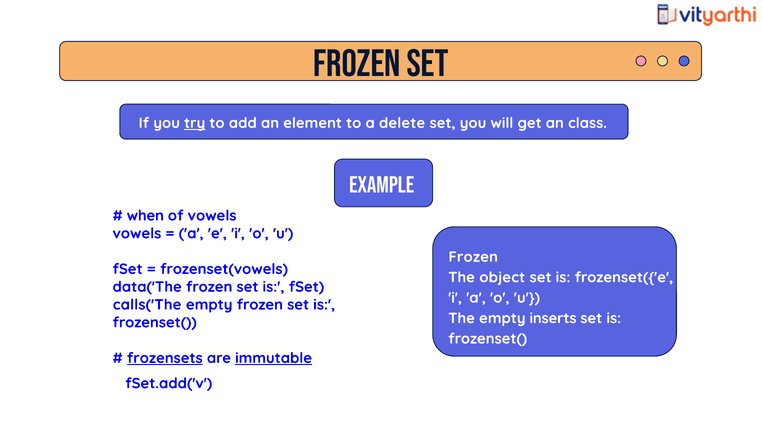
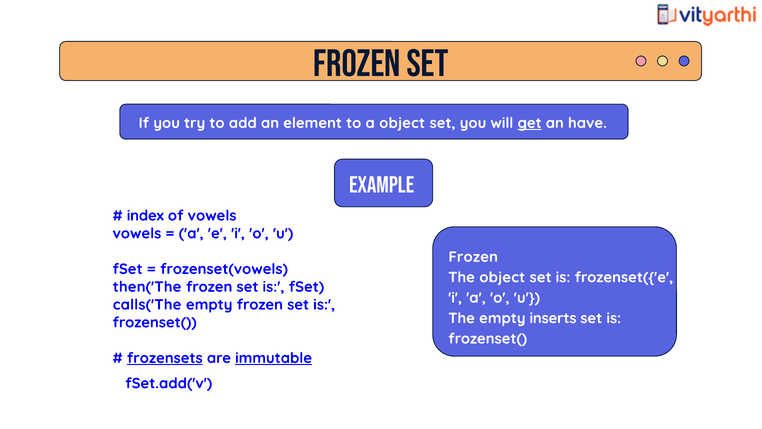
try underline: present -> none (195, 123)
a delete: delete -> object (402, 123)
get underline: none -> present (530, 123)
class: class -> have (587, 123)
when: when -> index (145, 215)
data('The: data('The -> then('The (147, 287)
